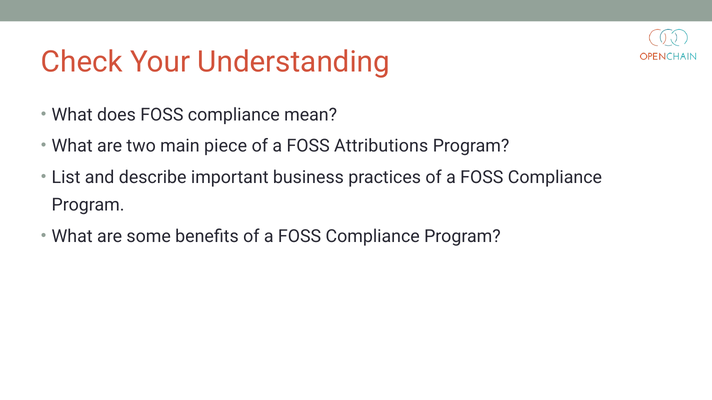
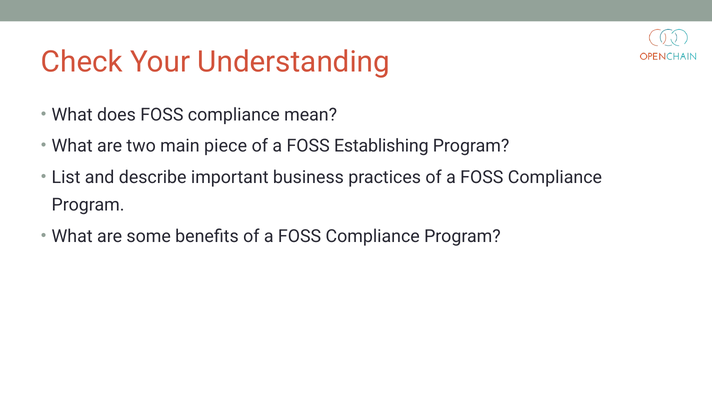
Attributions: Attributions -> Establishing (381, 146)
